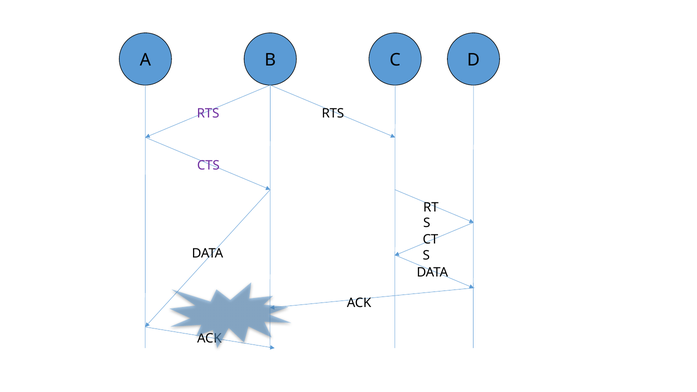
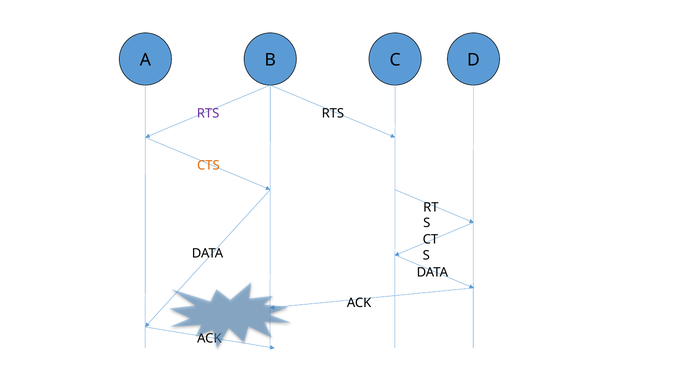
CTS colour: purple -> orange (208, 166)
